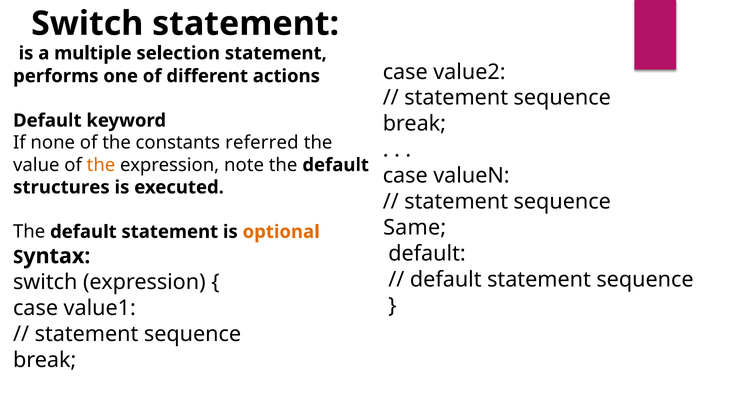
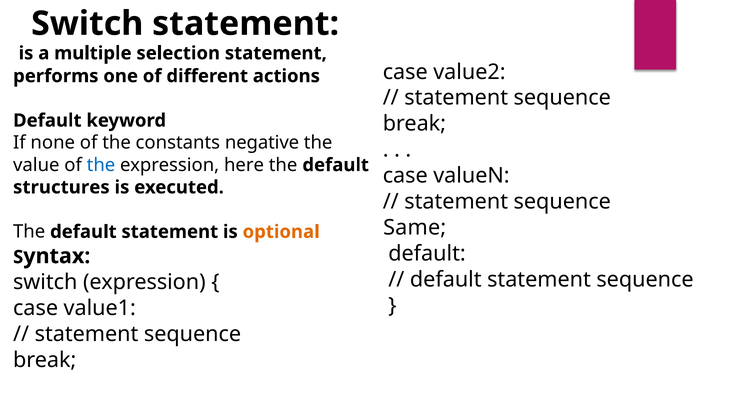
referred: referred -> negative (262, 143)
the colour: orange -> blue (101, 165)
note: note -> here (244, 165)
